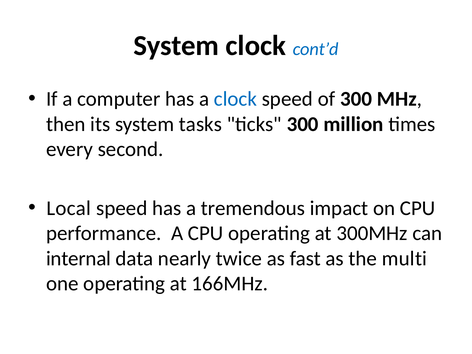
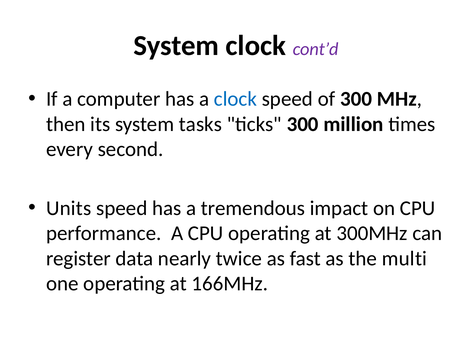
cont’d colour: blue -> purple (316, 49)
Local: Local -> Units (69, 208)
internal: internal -> register (78, 258)
